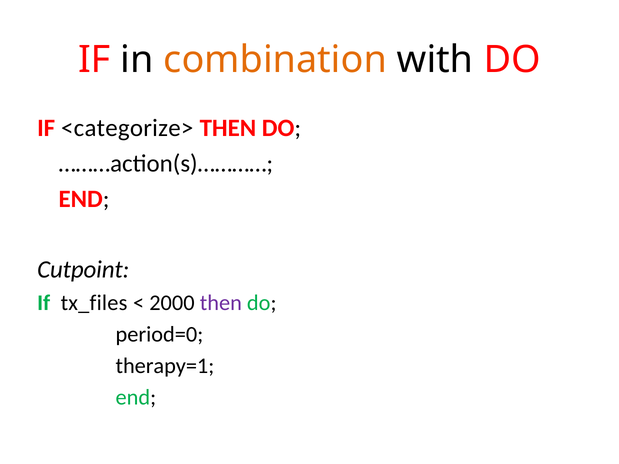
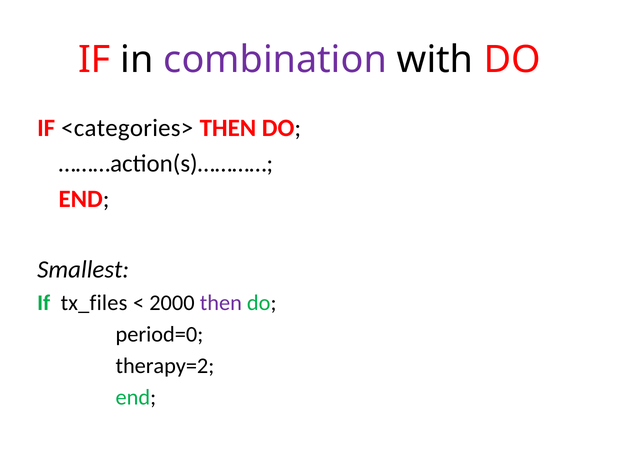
combination colour: orange -> purple (275, 60)
<categorize>: <categorize> -> <categories> (127, 128)
Cutpoint: Cutpoint -> Smallest (83, 270)
therapy=1: therapy=1 -> therapy=2 (165, 366)
